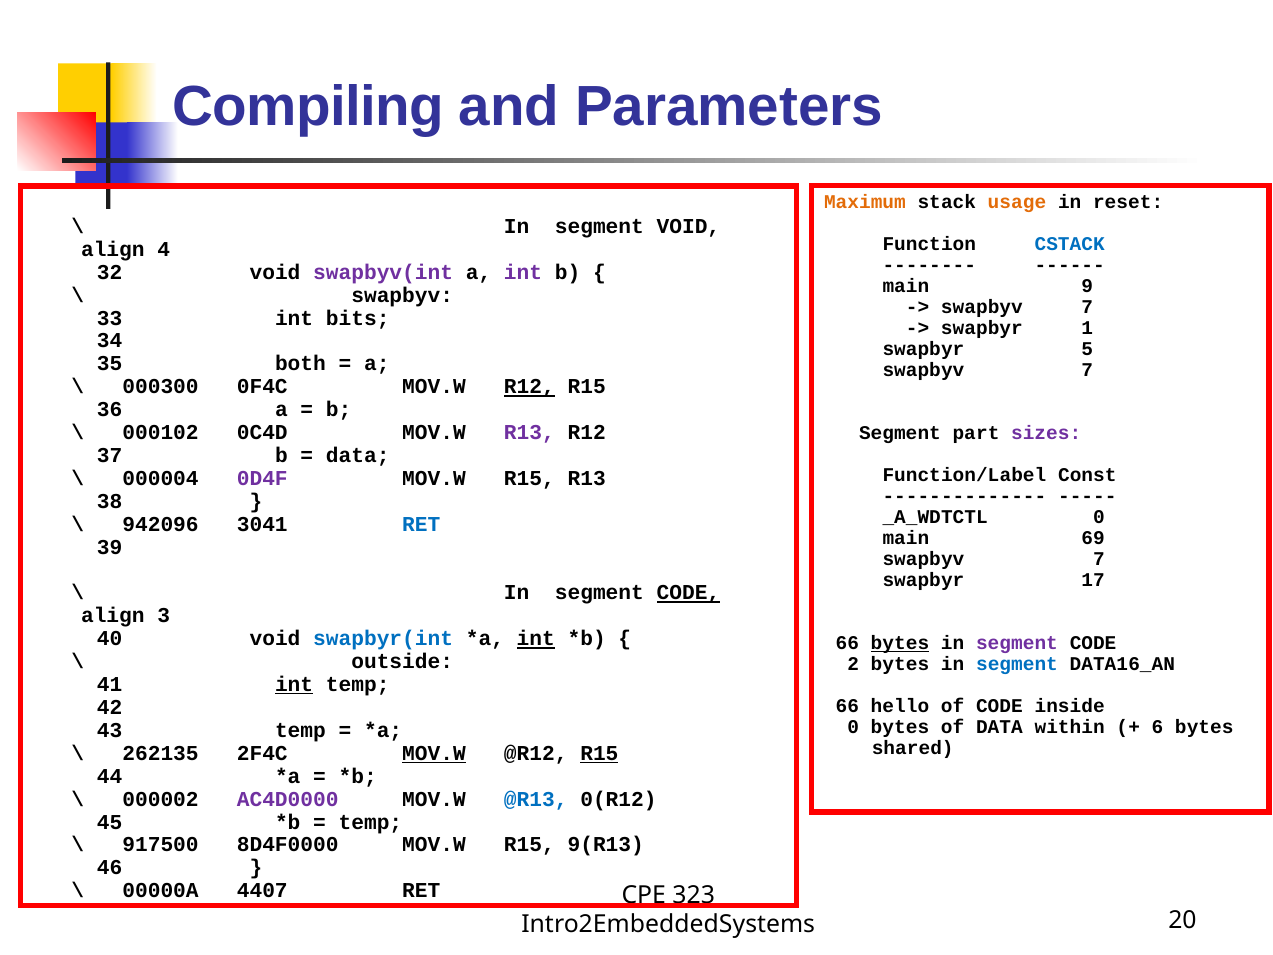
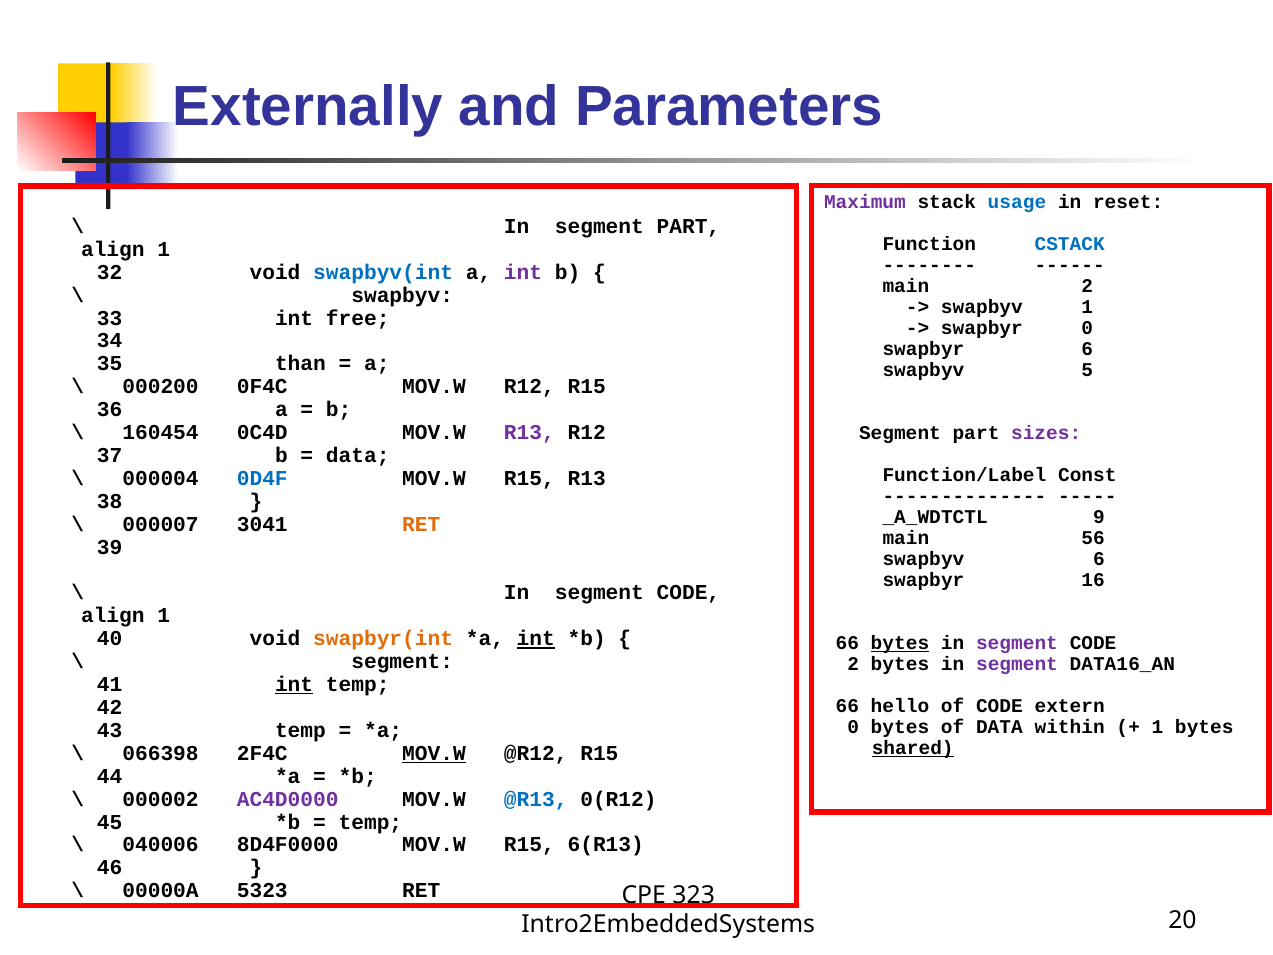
Compiling: Compiling -> Externally (308, 107)
Maximum colour: orange -> purple (865, 202)
usage colour: orange -> blue (1017, 202)
In segment VOID: VOID -> PART (688, 226)
4: 4 -> 1 (164, 249)
swapbyv(int colour: purple -> blue (383, 272)
main 9: 9 -> 2 (1087, 286)
7: 7 -> 1 (1087, 307)
bits: bits -> free (358, 318)
swapbyr 1: 1 -> 0 (1087, 328)
swapbyr 5: 5 -> 6 (1087, 349)
both: both -> than (300, 364)
7: 7 -> 5 (1087, 370)
000300: 000300 -> 000200 (161, 387)
R12 underline: present -> none (529, 387)
000102: 000102 -> 160454 (161, 432)
0D4F colour: purple -> blue (262, 478)
_A_WDTCTL 0: 0 -> 9 (1099, 517)
942096: 942096 -> 000007 (161, 524)
RET colour: blue -> orange (421, 524)
69: 69 -> 56 (1093, 538)
7: 7 -> 6 (1099, 559)
17: 17 -> 16 (1093, 580)
CODE underline: present -> none (688, 593)
3: 3 -> 1 (164, 616)
swapbyr(int colour: blue -> orange (383, 639)
outside: outside -> segment (402, 662)
segment colour: blue -> purple (1017, 664)
inside: inside -> extern (1070, 706)
6: 6 -> 1 (1157, 727)
shared underline: none -> present (913, 748)
262135: 262135 -> 066398 (161, 753)
R15 underline: present -> none (599, 753)
917500: 917500 -> 040006 (161, 845)
9(R13: 9(R13 -> 6(R13 (606, 845)
4407: 4407 -> 5323 (262, 891)
